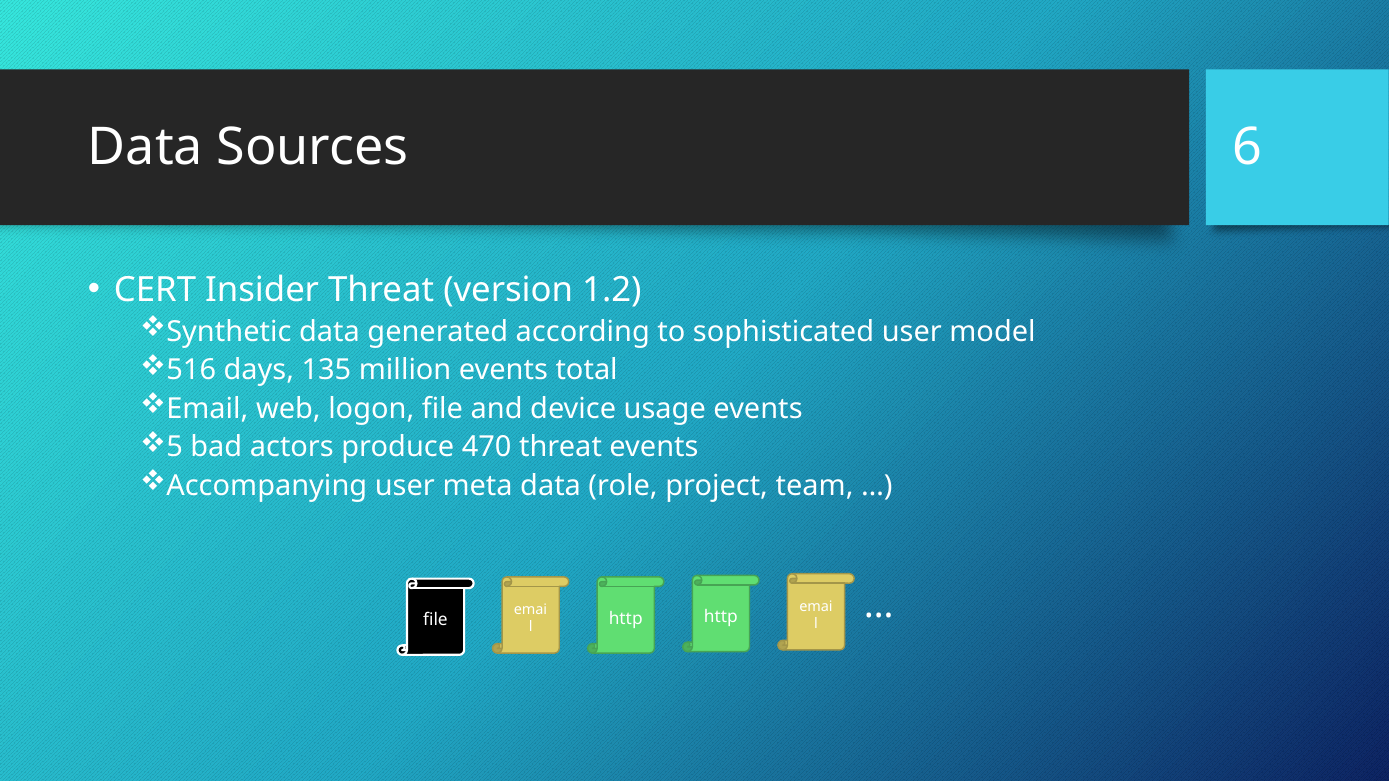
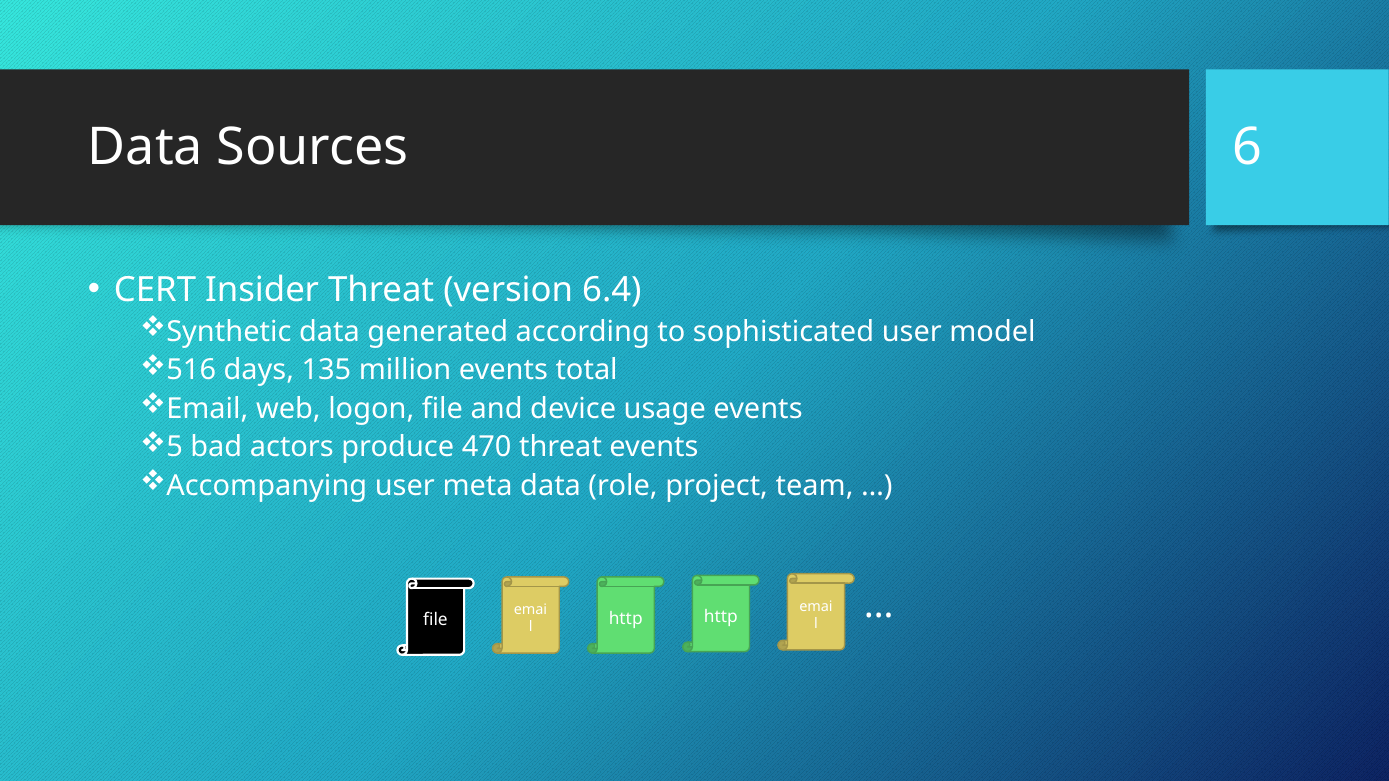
1.2: 1.2 -> 6.4 (612, 290)
